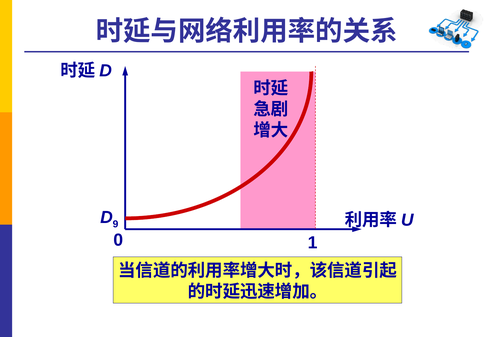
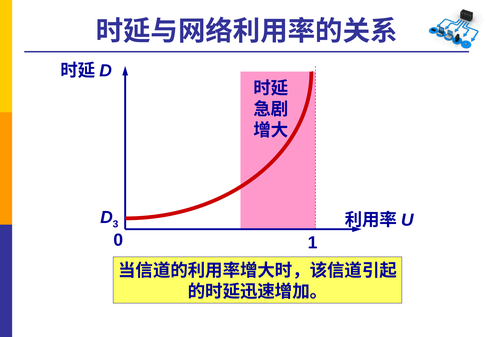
9: 9 -> 3 (116, 224)
